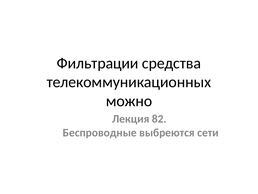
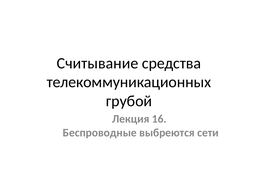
Фильтрации: Фильтрации -> Считывание (98, 63)
можно: можно -> грубой (129, 101)
82: 82 -> 16 (159, 119)
